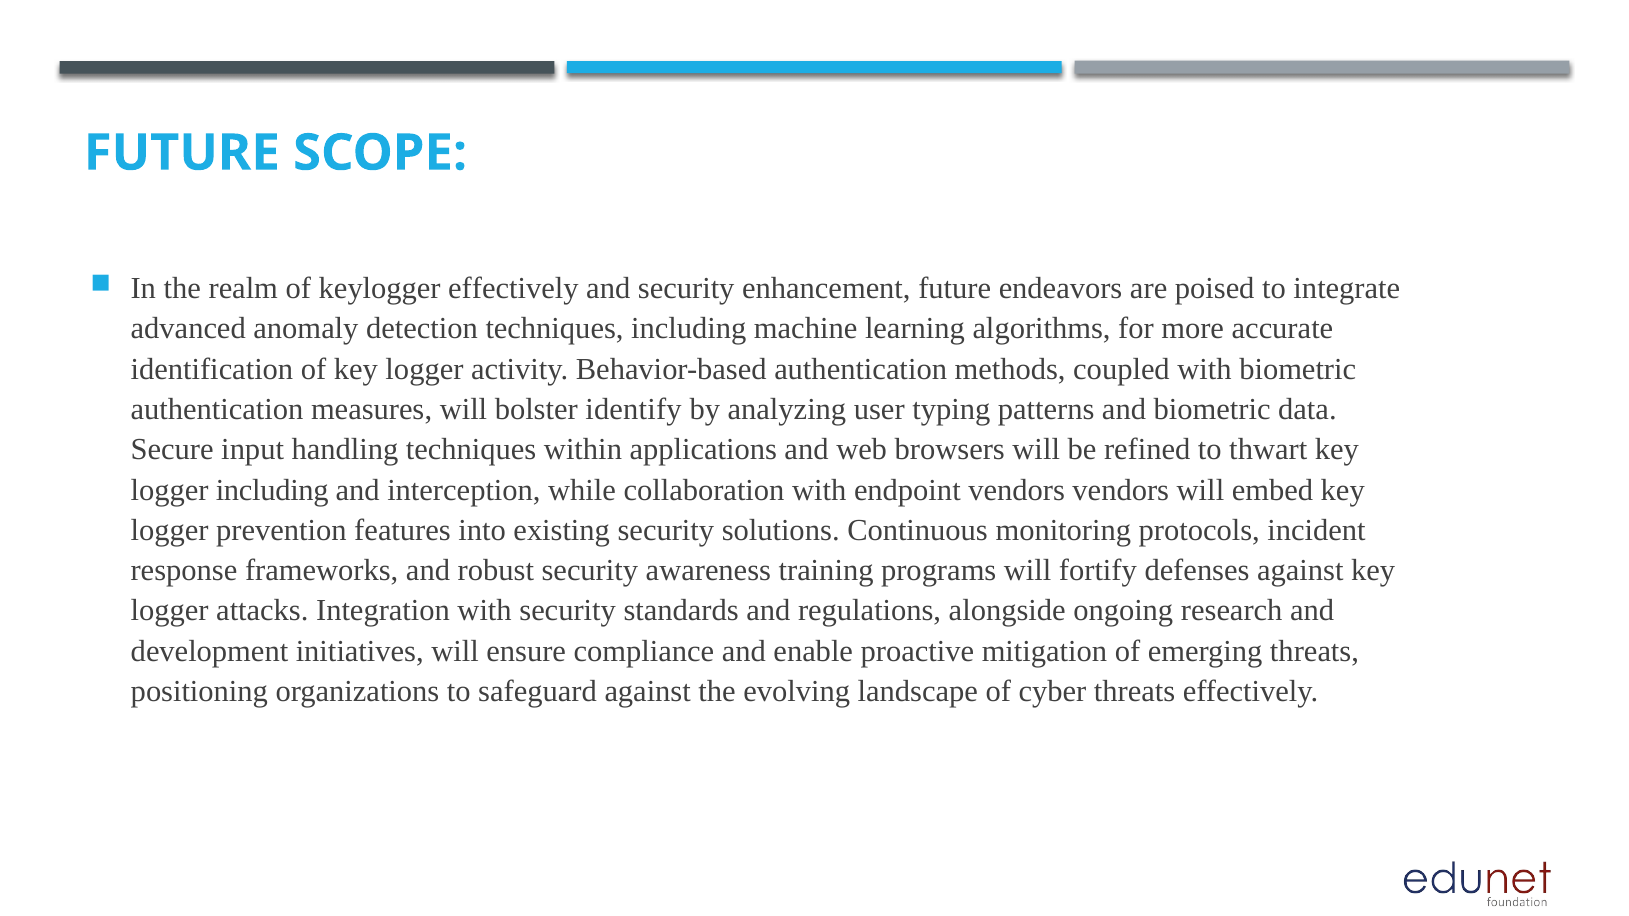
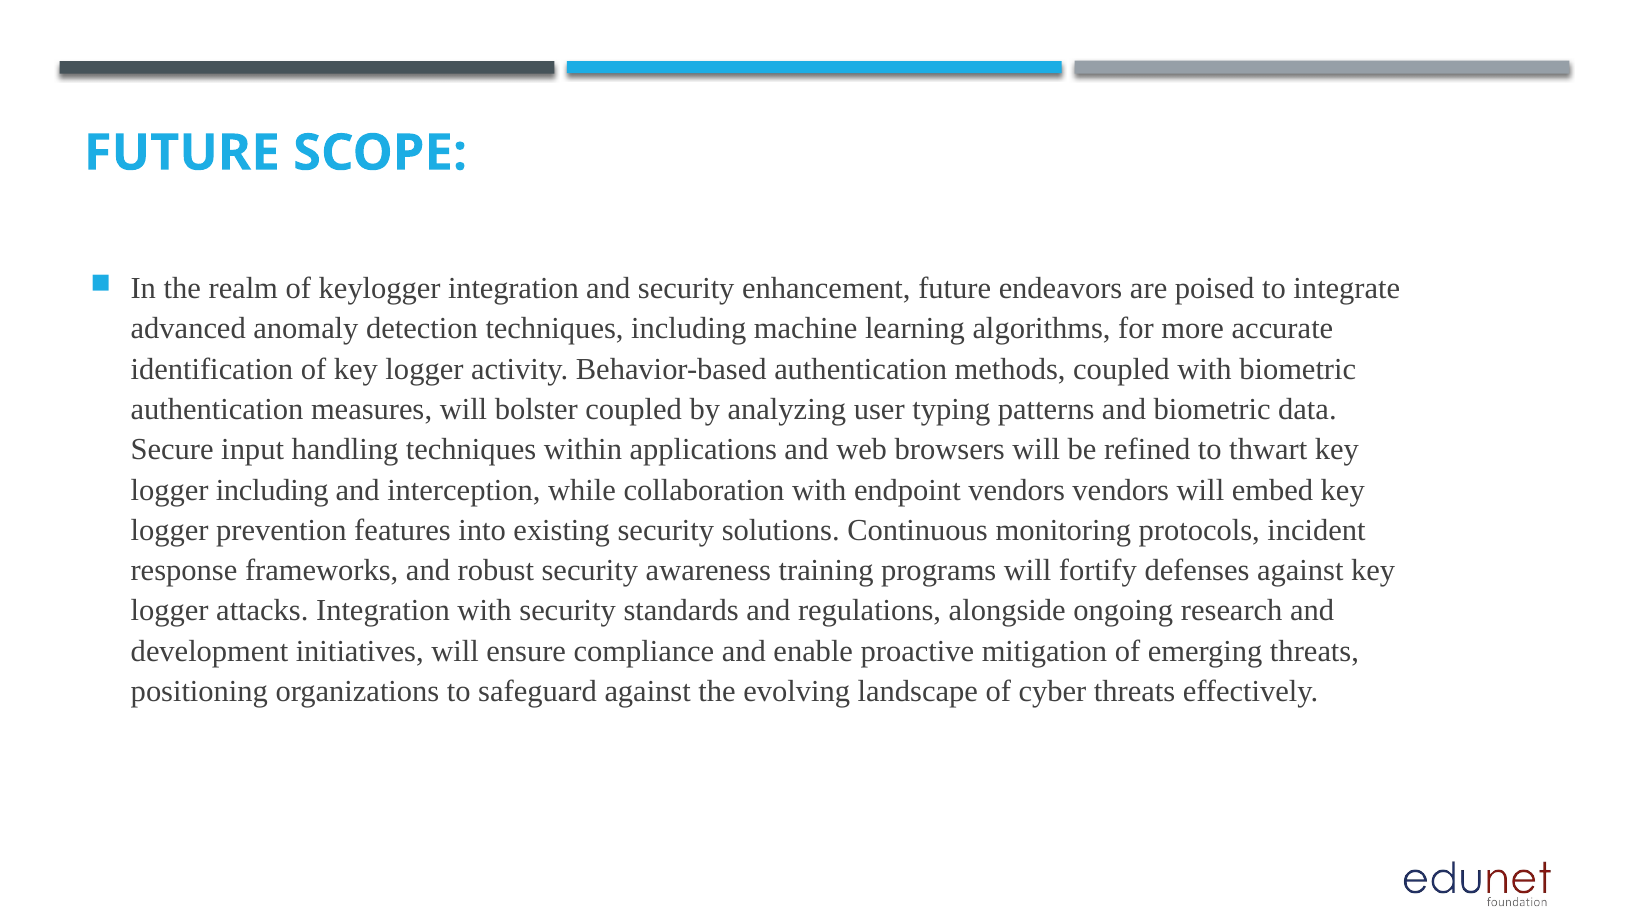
keylogger effectively: effectively -> integration (514, 289)
bolster identify: identify -> coupled (634, 409)
